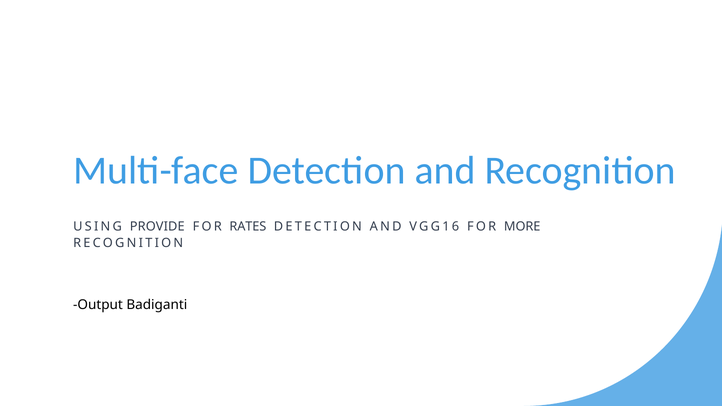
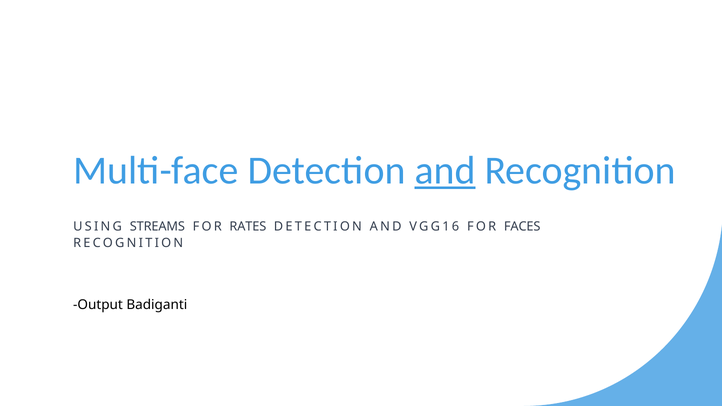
and underline: none -> present (445, 171)
PROVIDE: PROVIDE -> STREAMS (157, 227)
MORE: MORE -> FACES (522, 227)
